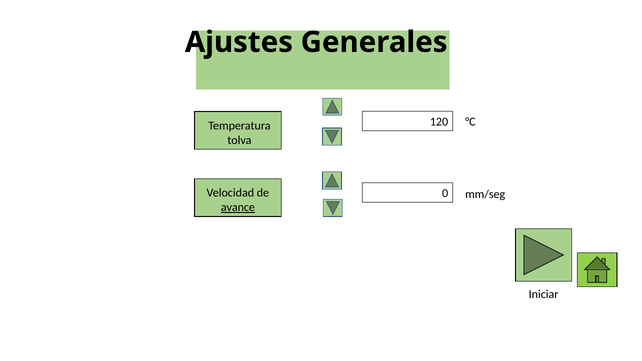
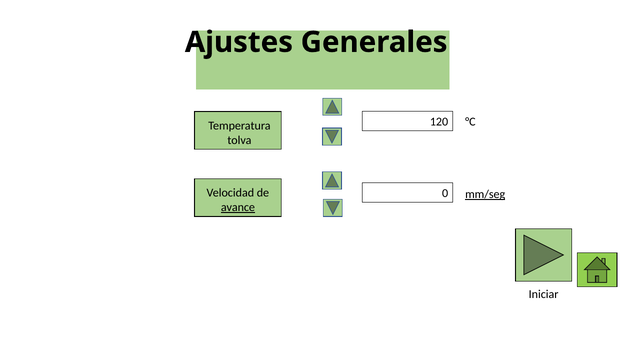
mm/seg underline: none -> present (485, 194)
